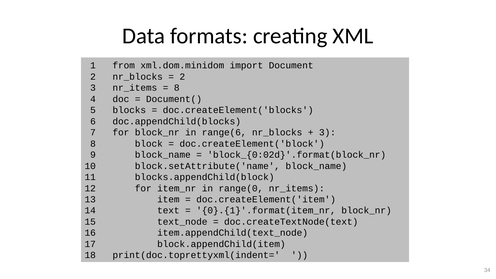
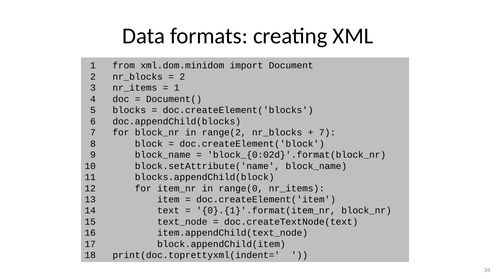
8: 8 -> 1 (177, 88)
range(6: range(6 -> range(2 (224, 132)
3: 3 -> 7 (327, 132)
